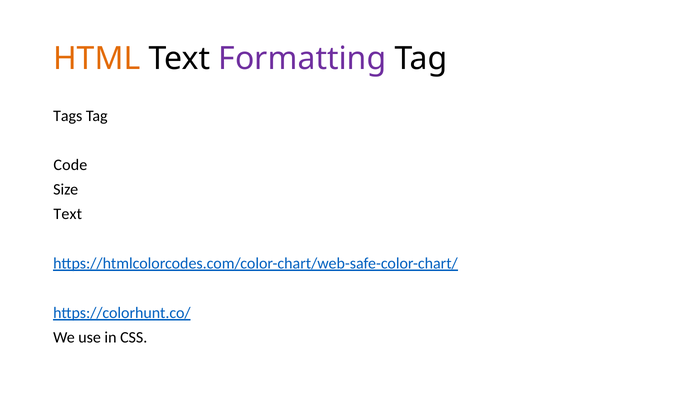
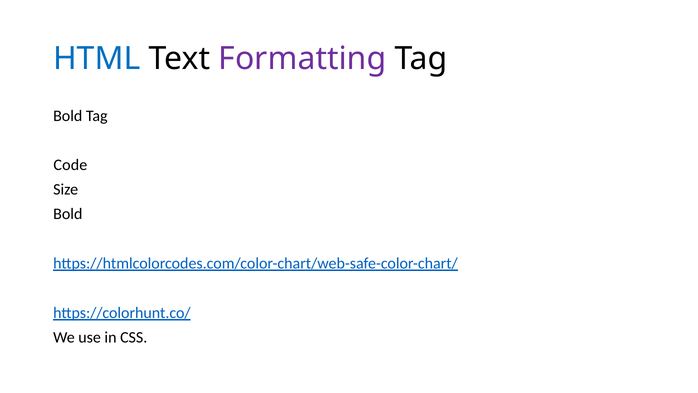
HTML colour: orange -> blue (97, 59)
Tags: Tags -> Bold (68, 116)
Text: Text -> Bold (68, 214)
